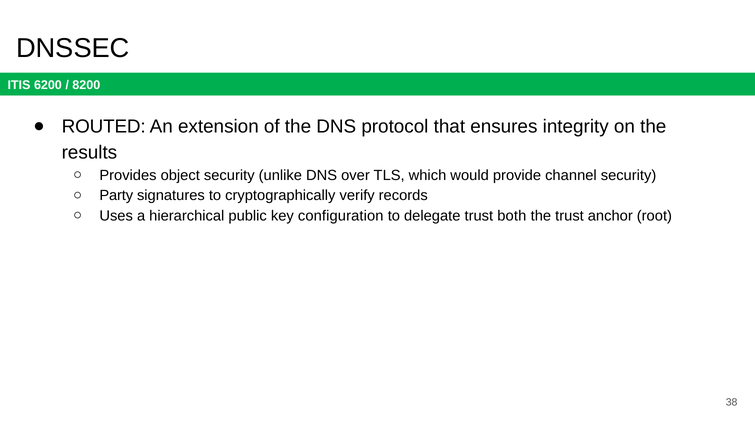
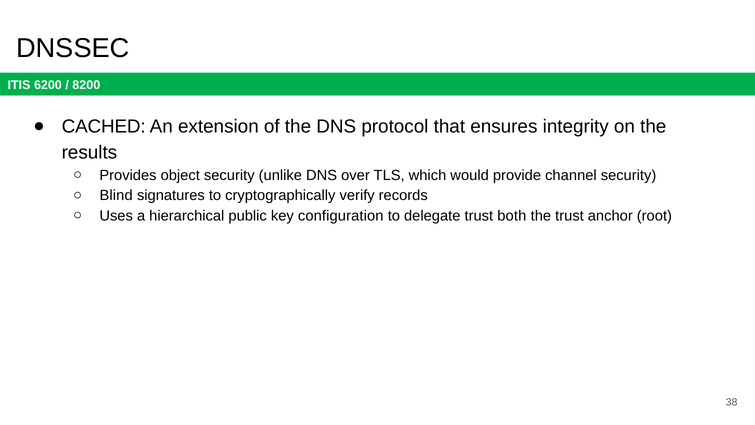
ROUTED: ROUTED -> CACHED (104, 127)
Party: Party -> Blind (116, 195)
